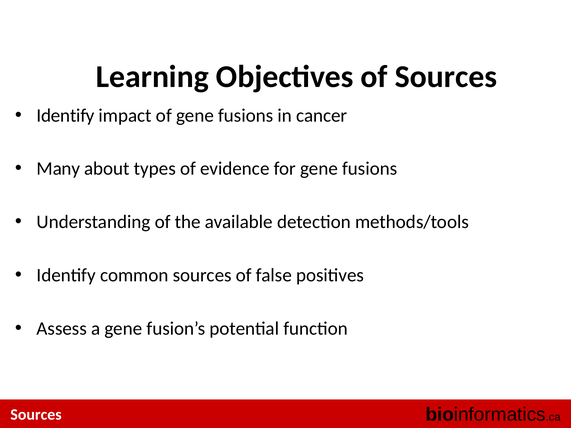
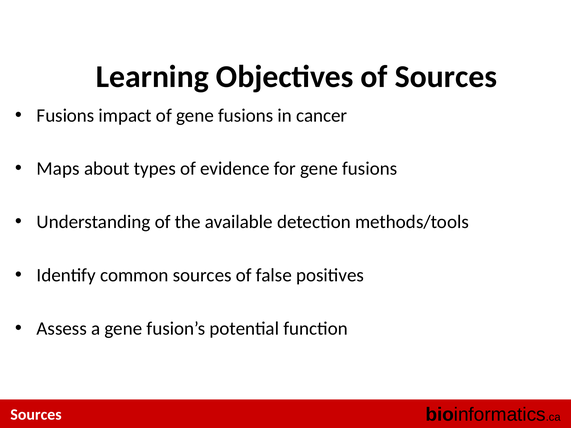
Identify: Identify -> Fusions (66, 116)
Many: Many -> Maps (58, 169)
